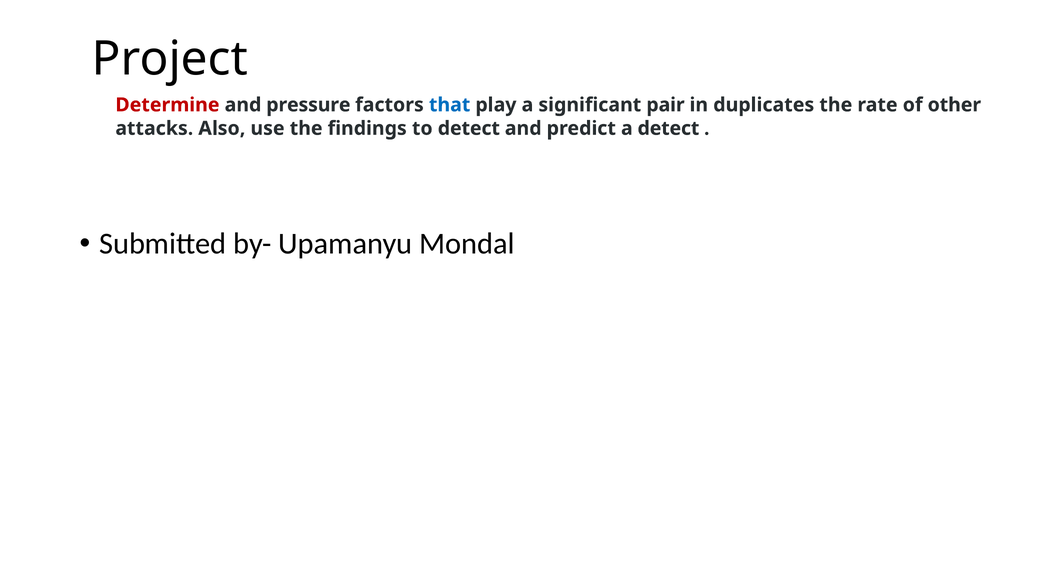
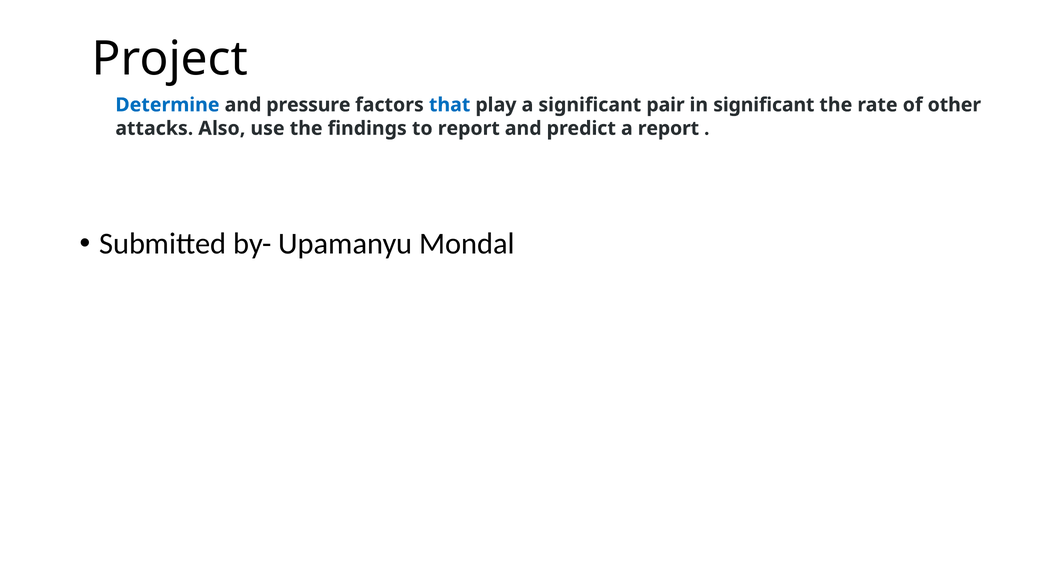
Determine colour: red -> blue (167, 105)
in duplicates: duplicates -> significant (764, 105)
to detect: detect -> report (469, 128)
a detect: detect -> report (668, 128)
